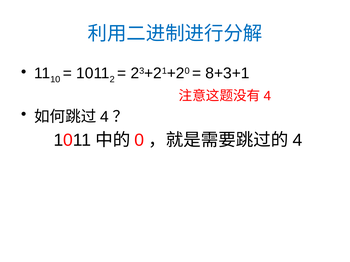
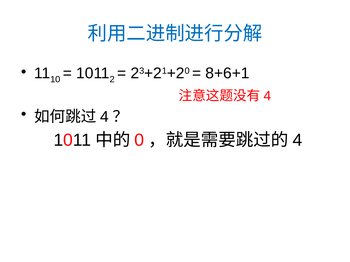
8+3+1: 8+3+1 -> 8+6+1 (228, 73)
